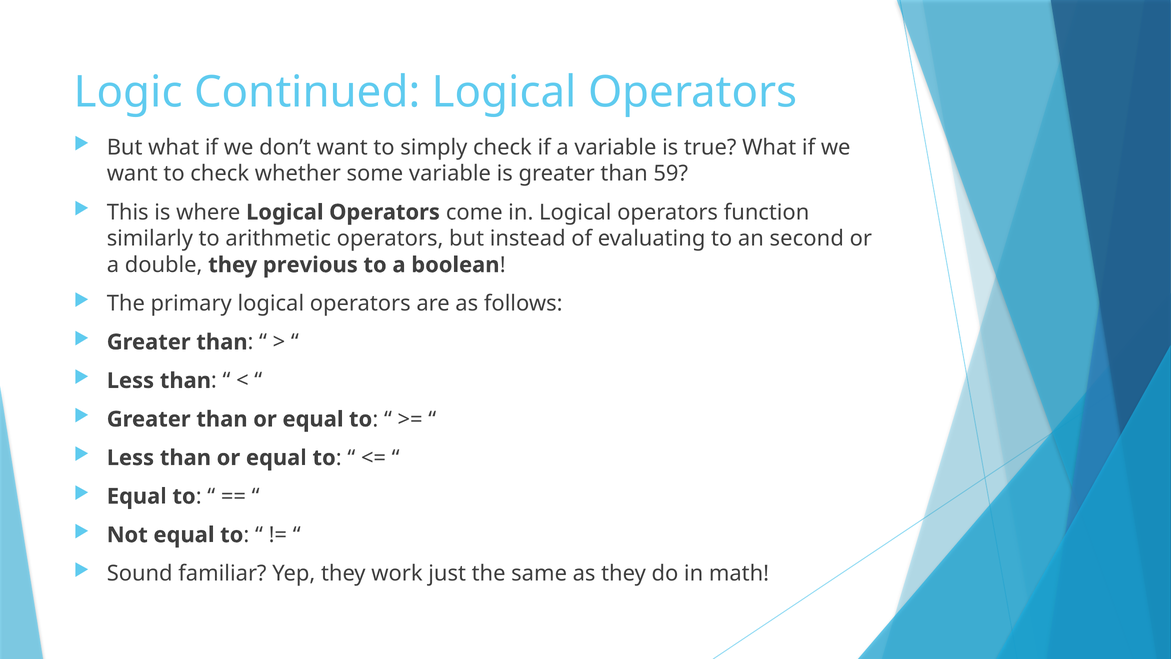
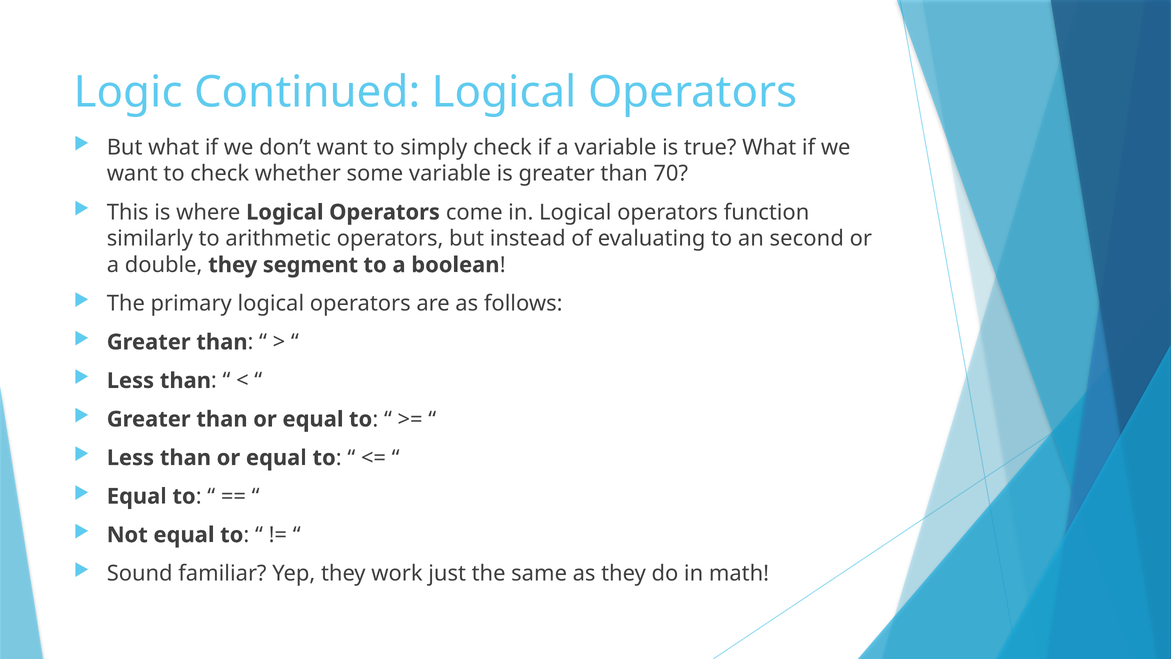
59: 59 -> 70 (671, 174)
previous: previous -> segment (310, 265)
